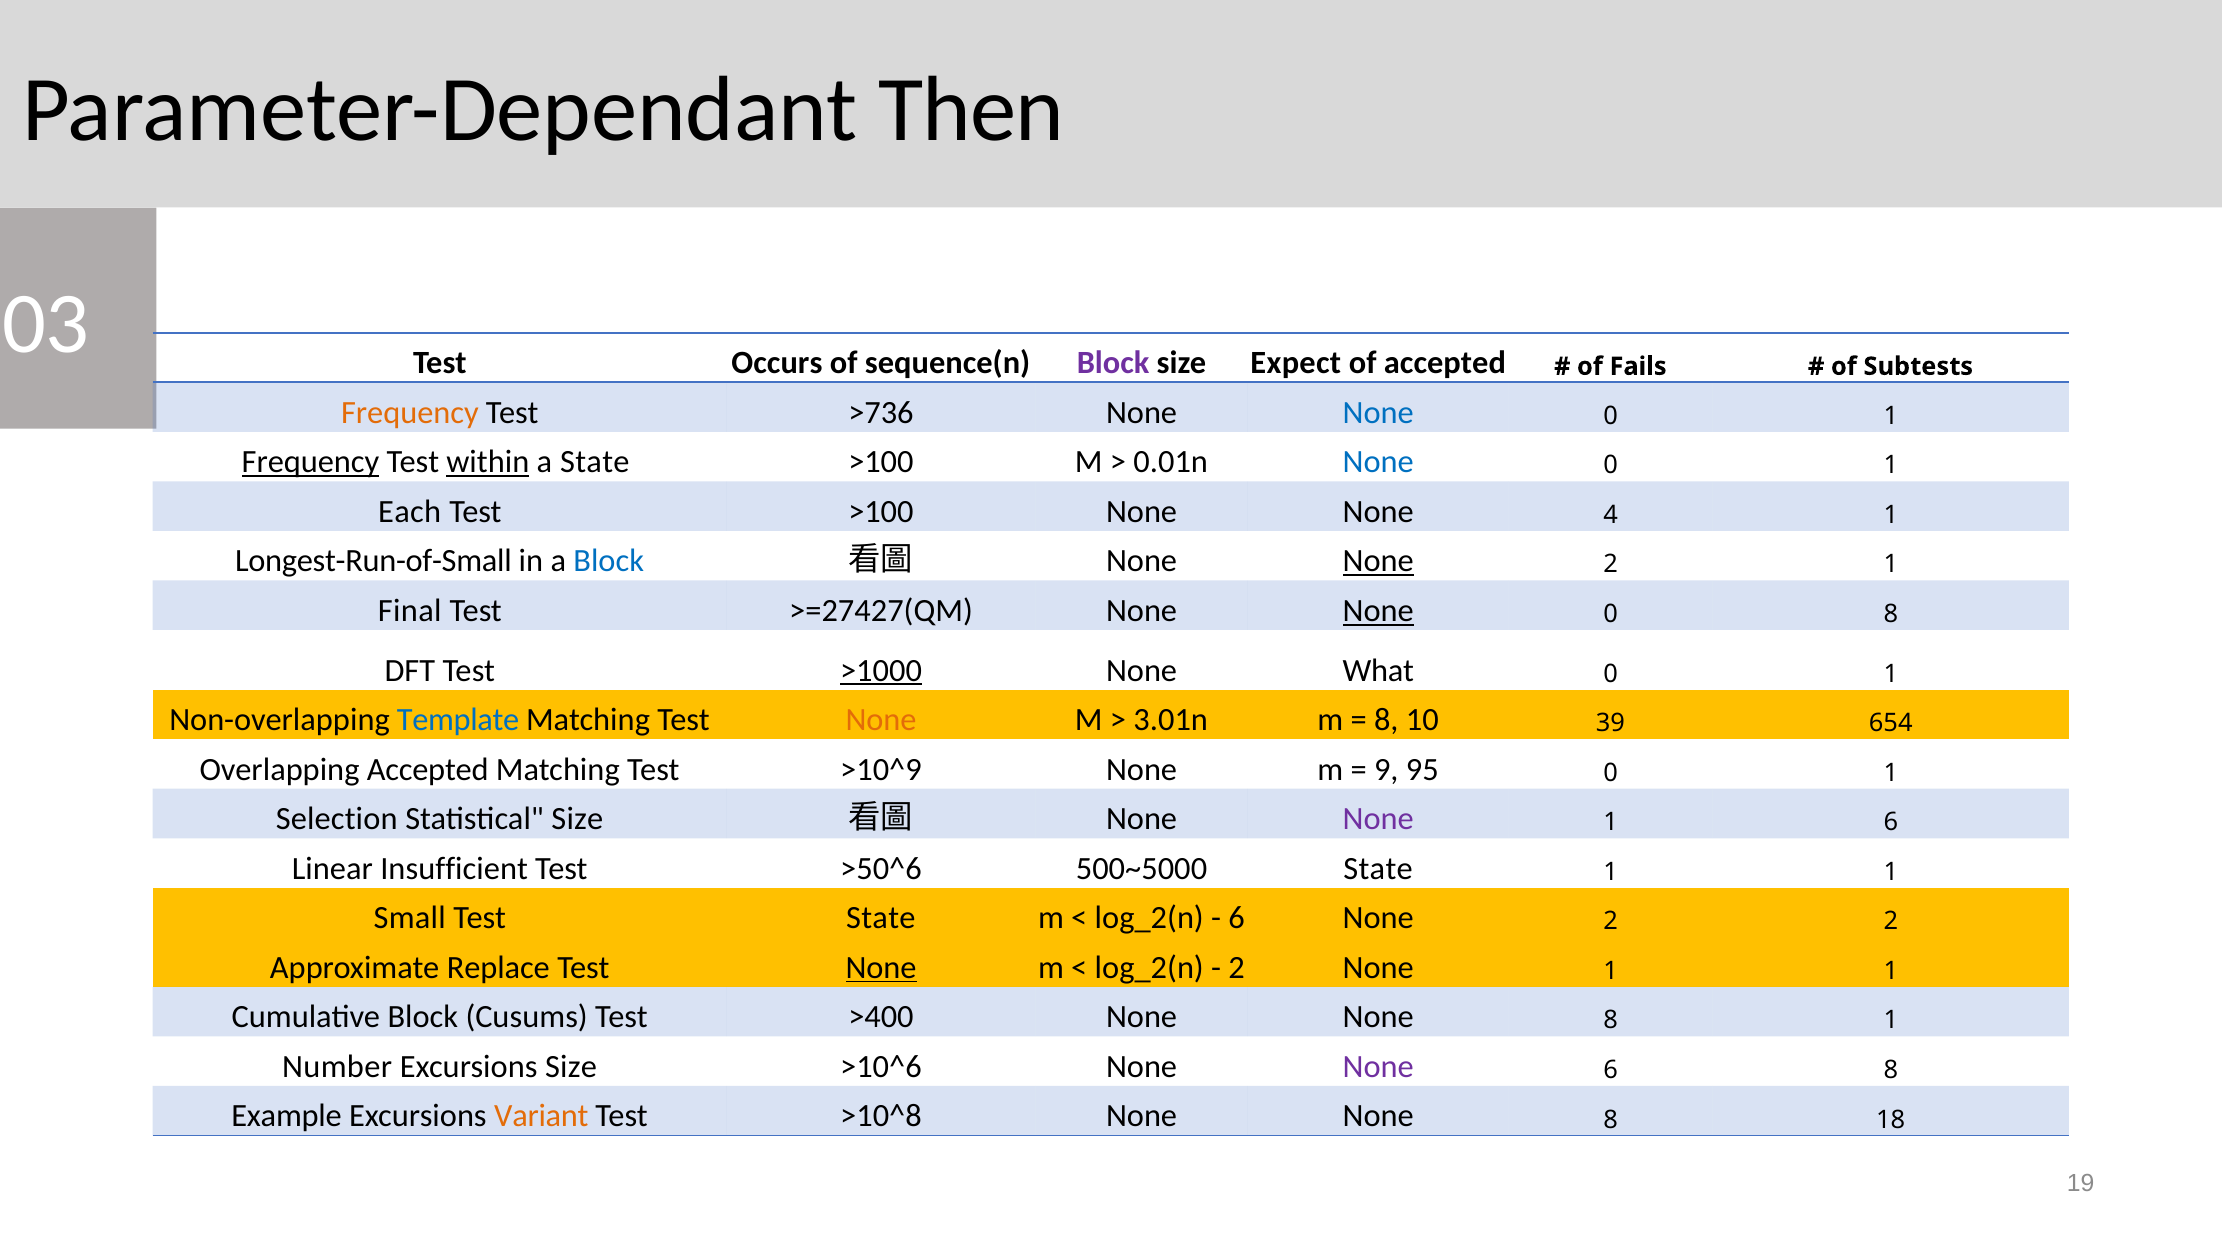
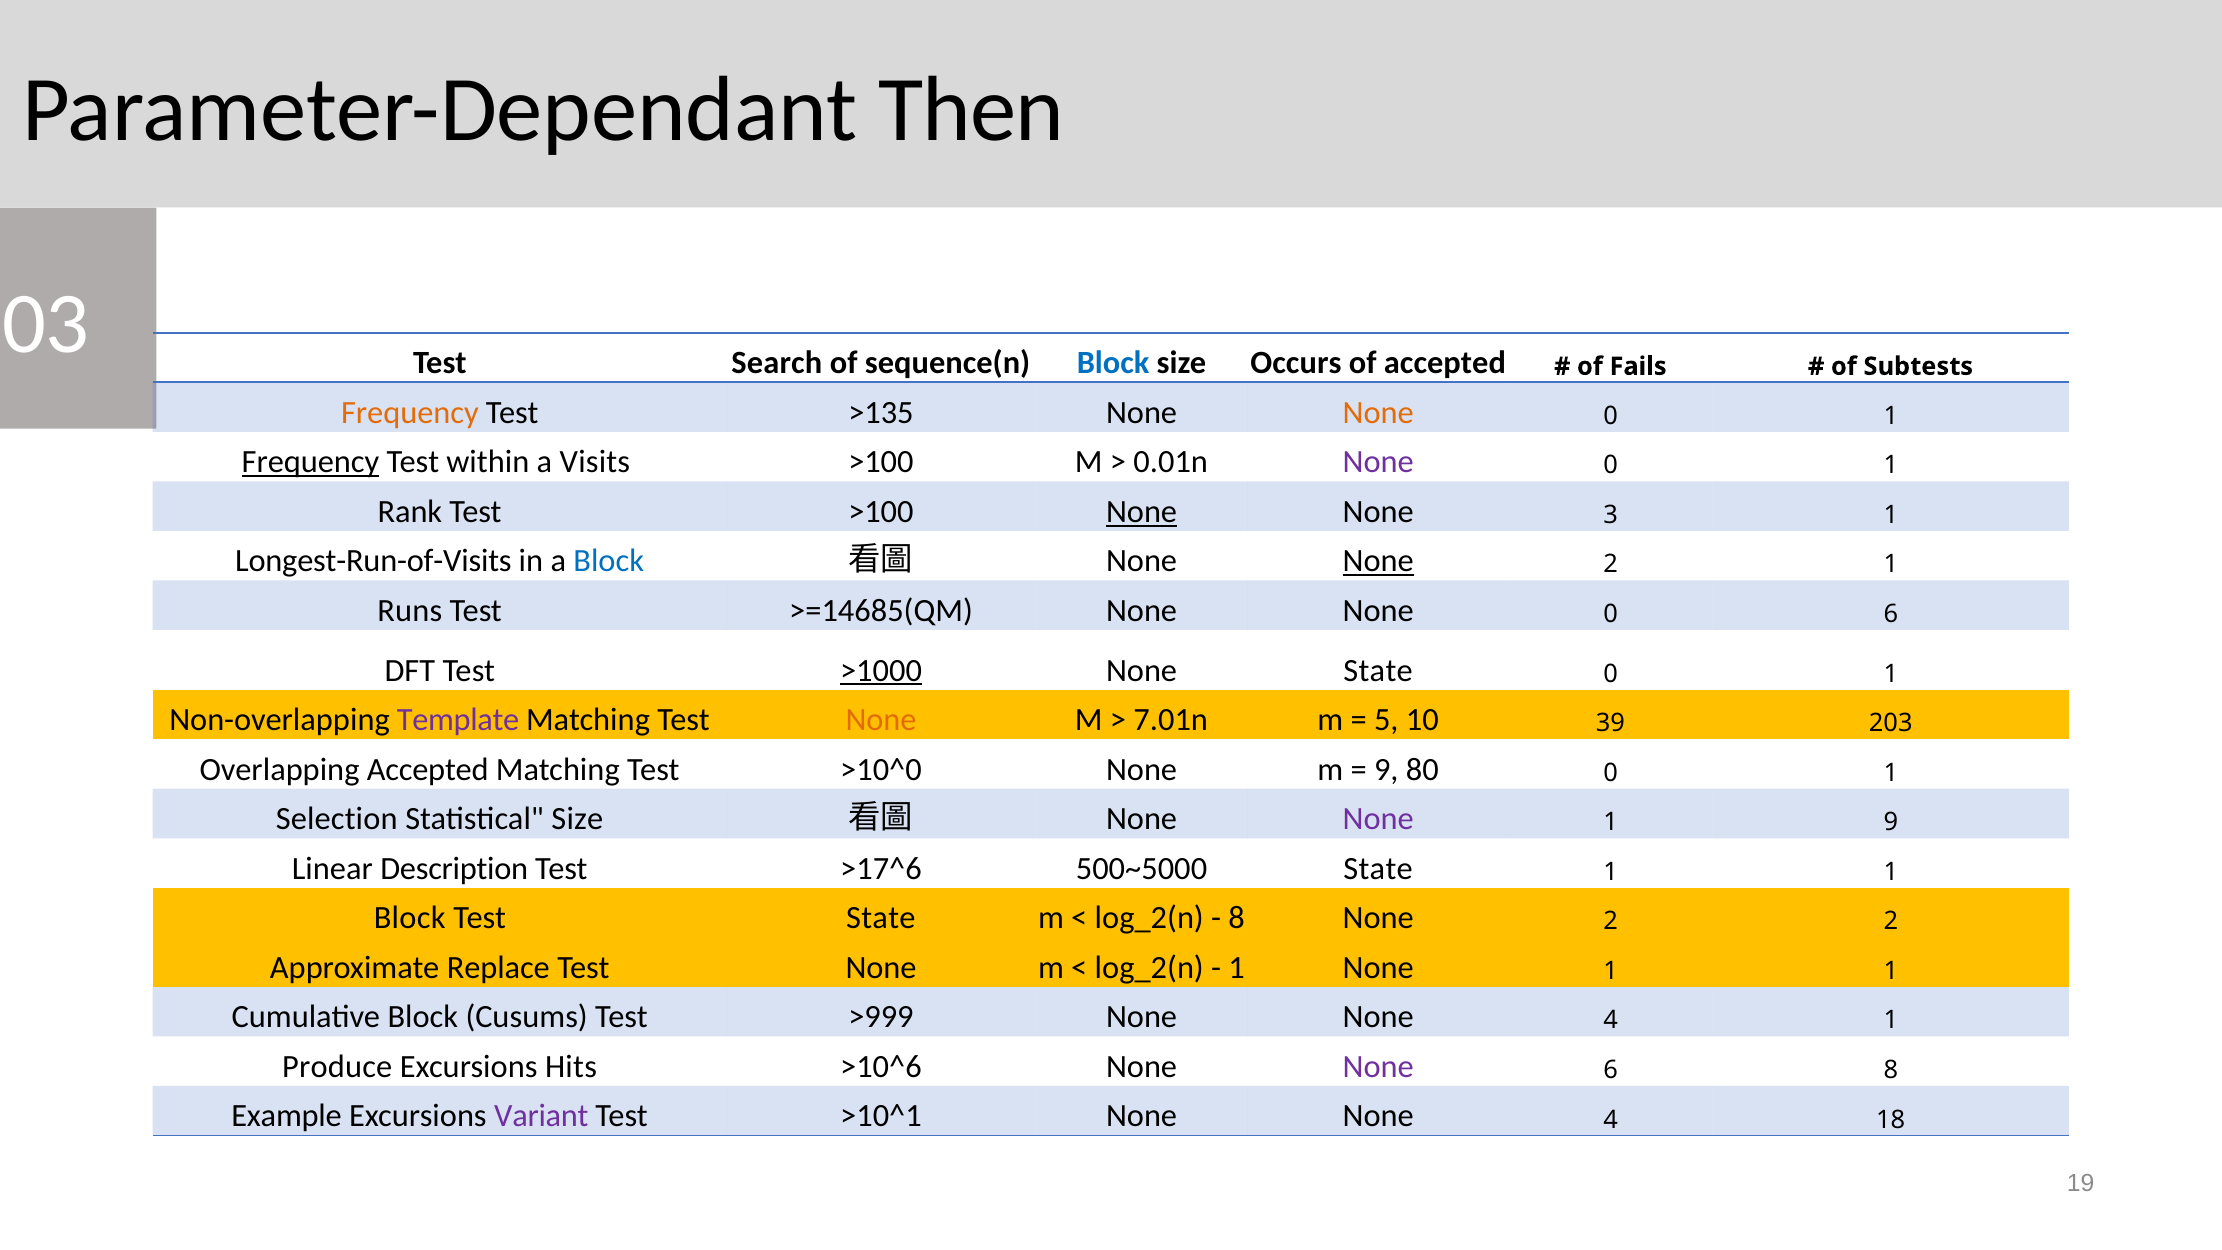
Occurs: Occurs -> Search (777, 363)
Block colour: purple -> blue (1113, 363)
Expect: Expect -> Occurs (1296, 363)
>736: >736 -> >135 (881, 412)
None colour: blue -> orange (1378, 412)
within underline: present -> none (488, 462)
a State: State -> Visits (595, 462)
None colour: blue -> purple (1378, 462)
Each: Each -> Rank (410, 512)
None underline: none -> present (1142, 512)
4: 4 -> 3 (1611, 515)
Longest-Run-of-Small: Longest-Run-of-Small -> Longest-Run-of-Visits (373, 561)
Final: Final -> Runs (410, 611)
>=27427(QM: >=27427(QM -> >=14685(QM (881, 611)
None underline: present -> none (1378, 611)
0 8: 8 -> 6 (1891, 614)
None What: What -> State (1378, 670)
Template colour: blue -> purple (458, 720)
3.01n: 3.01n -> 7.01n (1171, 720)
8: 8 -> 5 (1386, 720)
654: 654 -> 203 (1891, 723)
>10^9: >10^9 -> >10^0 (881, 769)
95: 95 -> 80 (1422, 769)
1 6: 6 -> 9 (1891, 822)
Insufficient: Insufficient -> Description (454, 868)
>50^6: >50^6 -> >17^6 (881, 868)
Small: Small -> Block (410, 918)
6: 6 -> 8 (1237, 918)
None underline: present -> none (881, 967)
2: 2 -> 1 (1237, 967)
>400: >400 -> >999 (881, 1017)
8: 8 -> 4 (1611, 1020)
Number: Number -> Produce (337, 1067)
Excursions Size: Size -> Hits (571, 1067)
Variant colour: orange -> purple (541, 1116)
>10^8: >10^8 -> >10^1 (881, 1116)
8: 8 -> 4 (1611, 1119)
